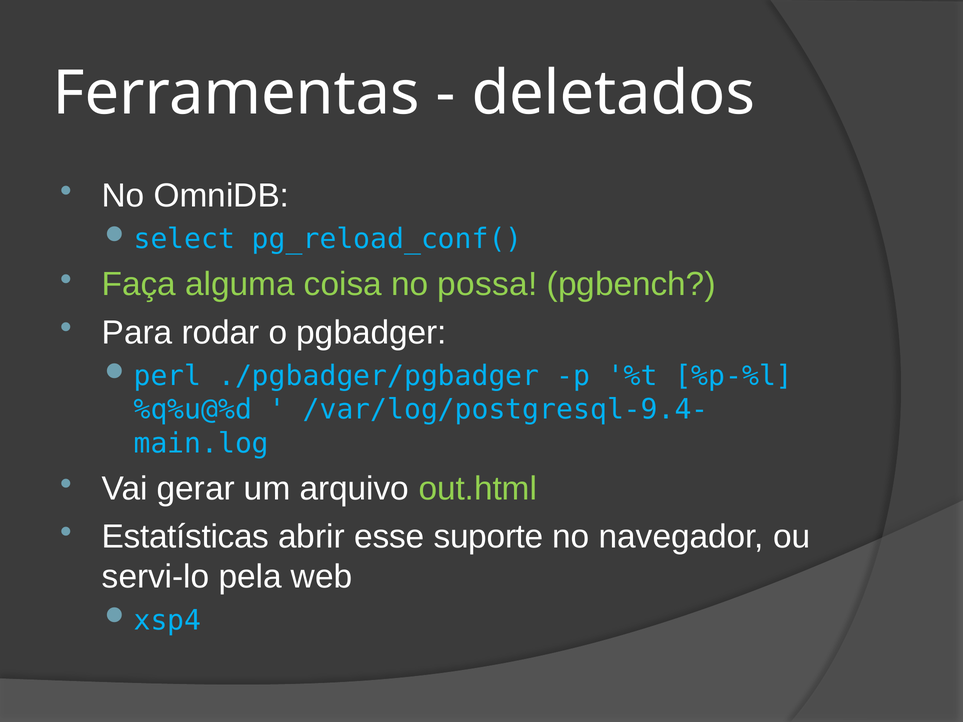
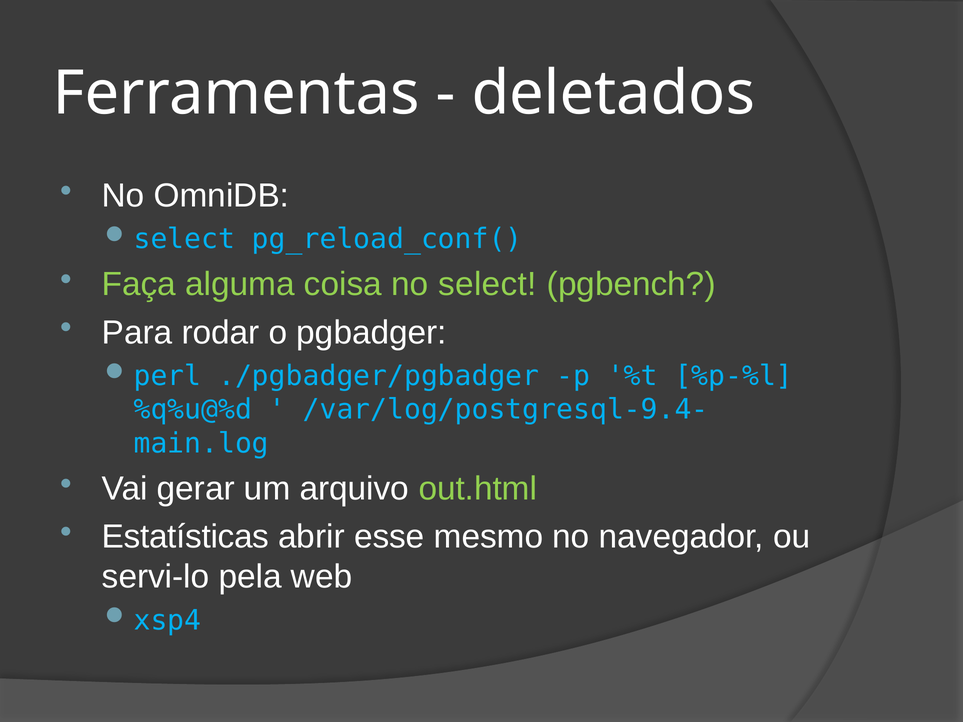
possa: possa -> select (487, 284)
suporte: suporte -> mesmo (488, 537)
